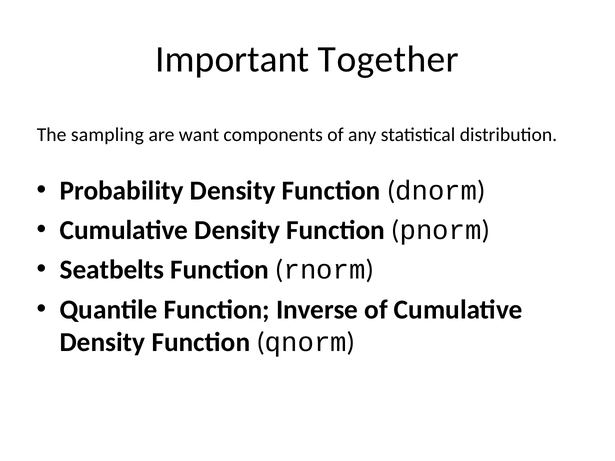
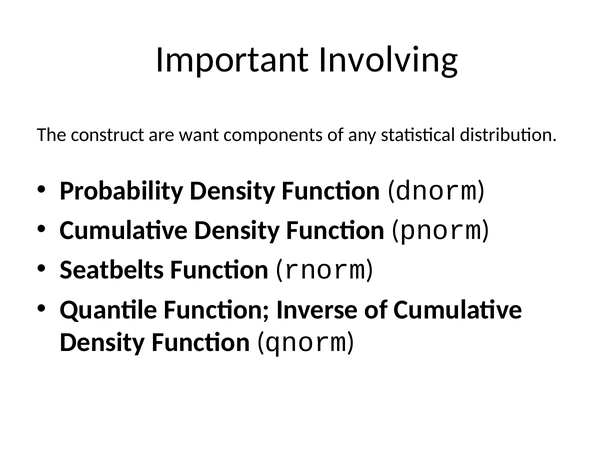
Together: Together -> Involving (388, 60)
sampling: sampling -> construct (108, 135)
